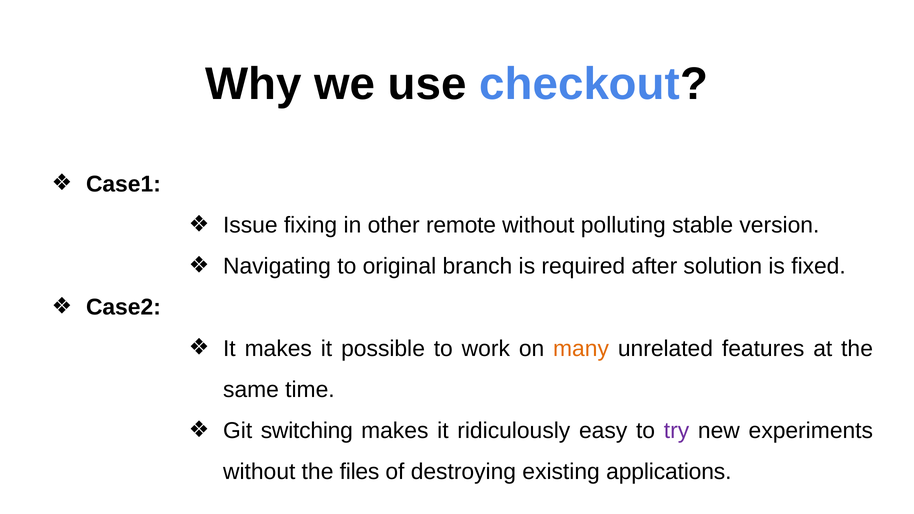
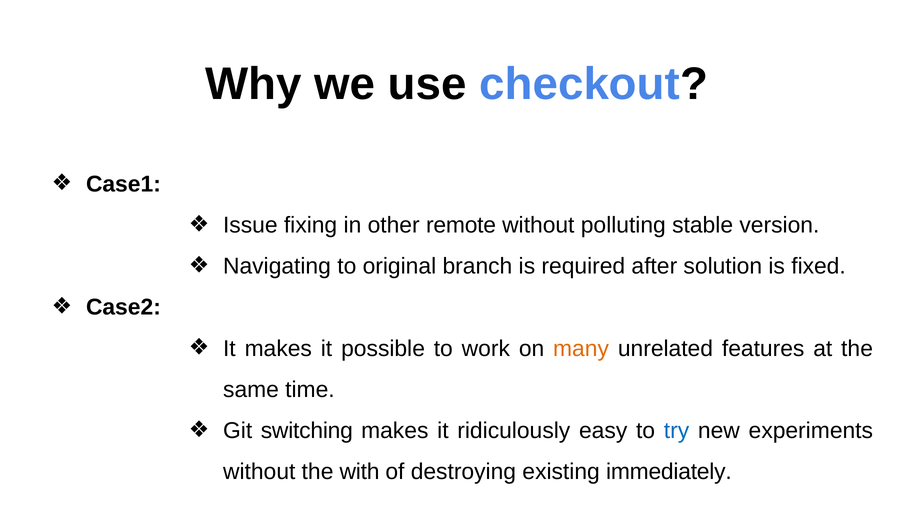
try colour: purple -> blue (677, 431)
files: files -> with (360, 472)
applications: applications -> immediately (669, 472)
